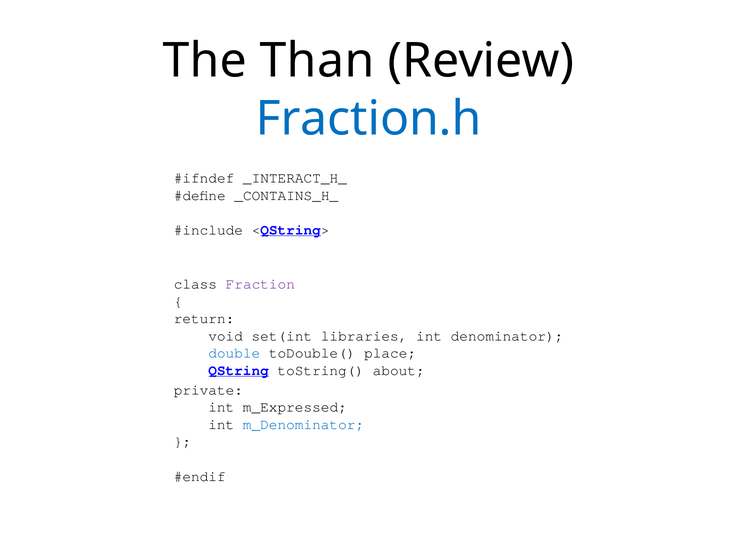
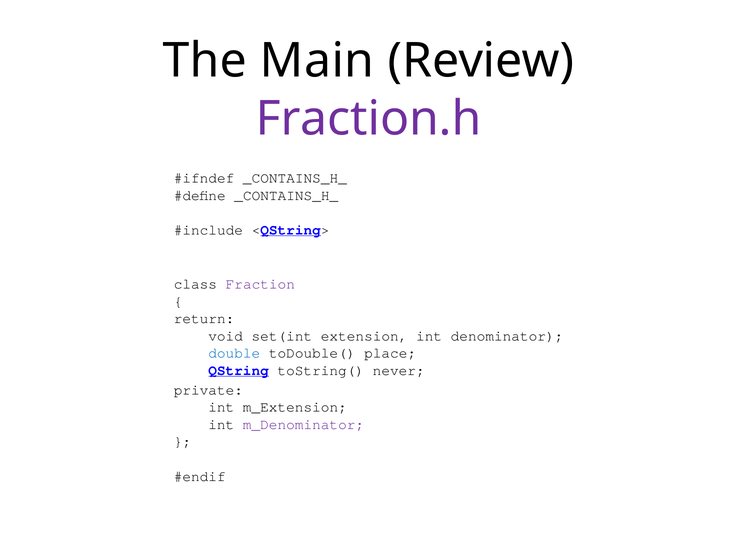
Than: Than -> Main (317, 61)
Fraction.h colour: blue -> purple (369, 119)
_INTERACT_H_: _INTERACT_H_ -> _CONTAINS_H_ (295, 178)
libraries: libraries -> extension (364, 336)
about: about -> never (399, 370)
m_Expressed: m_Expressed -> m_Extension (295, 407)
m_Denominator colour: blue -> purple (303, 424)
